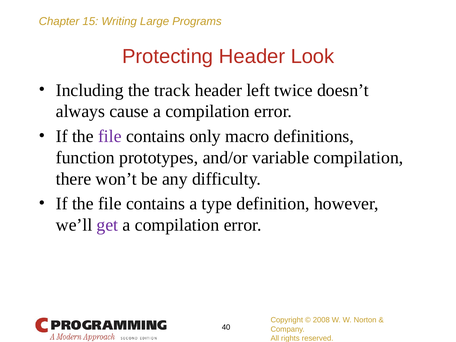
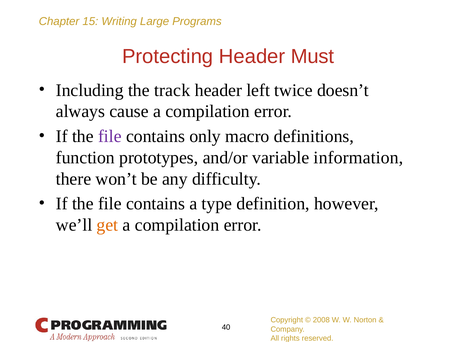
Look: Look -> Must (312, 57)
variable compilation: compilation -> information (358, 158)
get colour: purple -> orange (107, 225)
